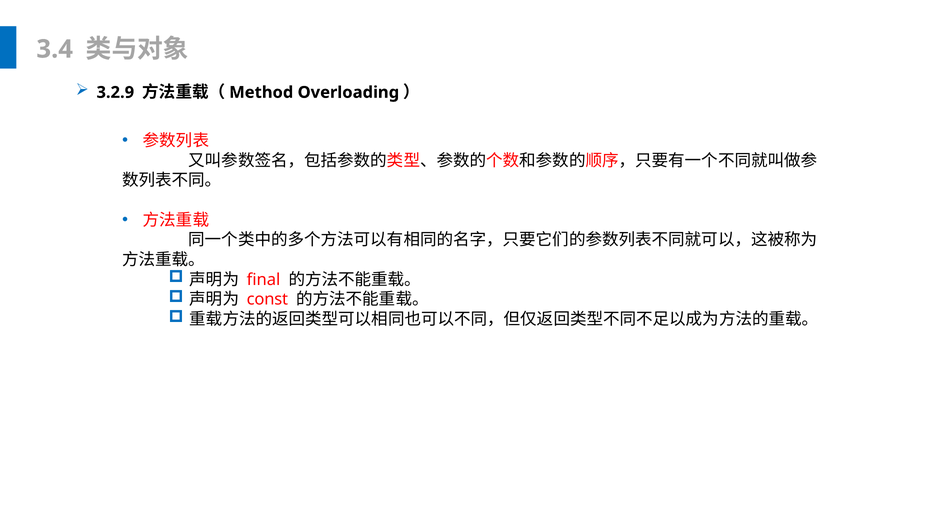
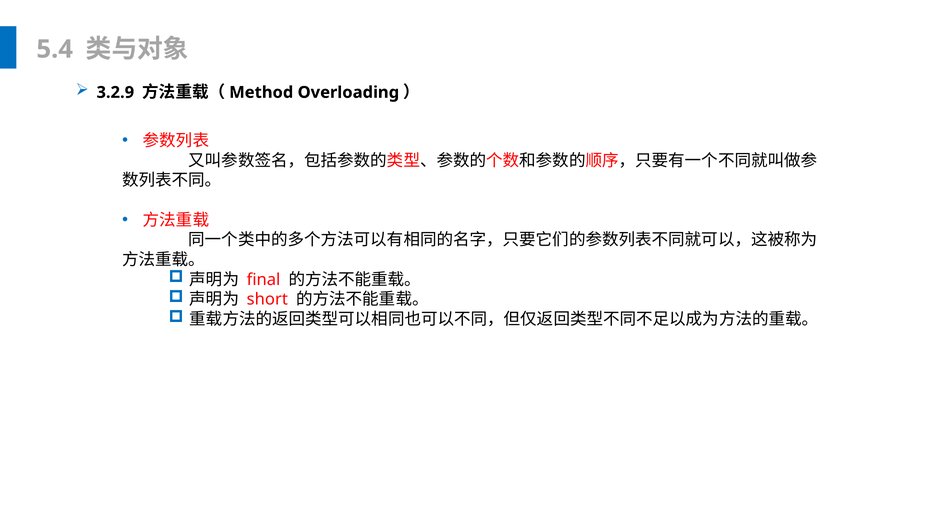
3.4: 3.4 -> 5.4 (55, 49)
const: const -> short (267, 300)
